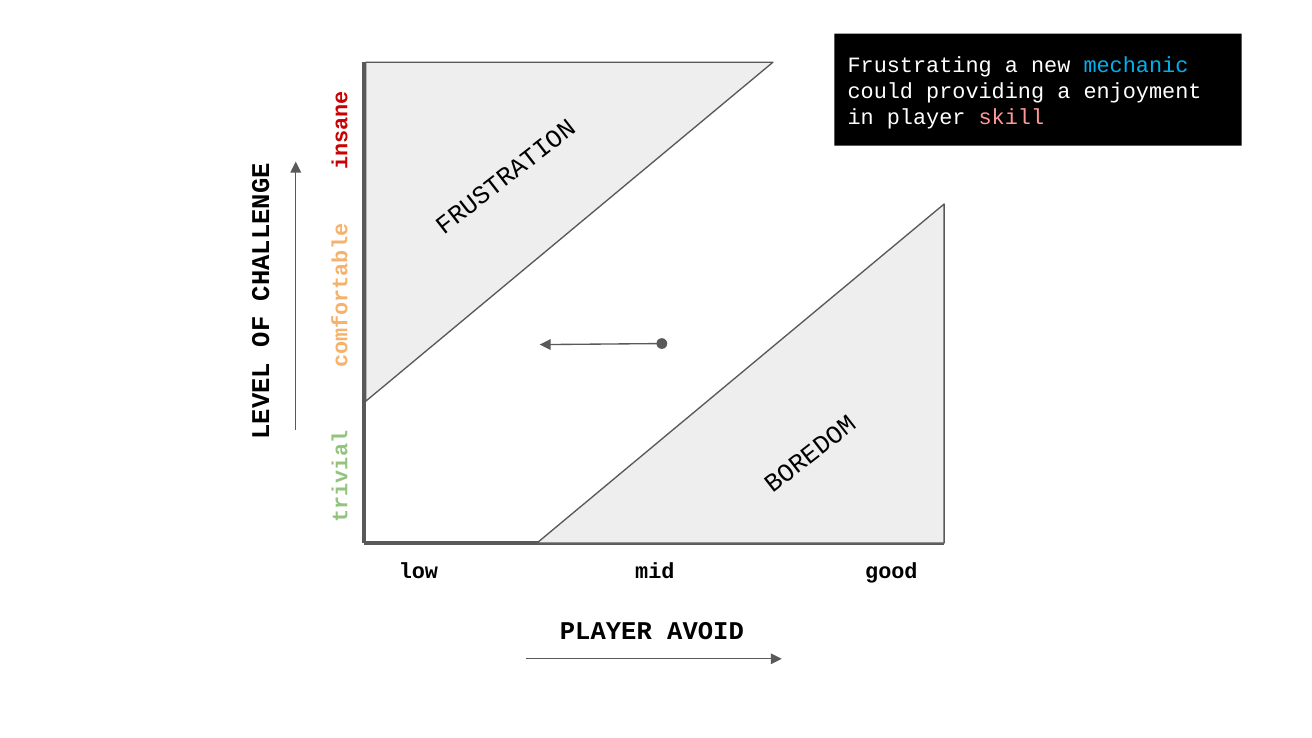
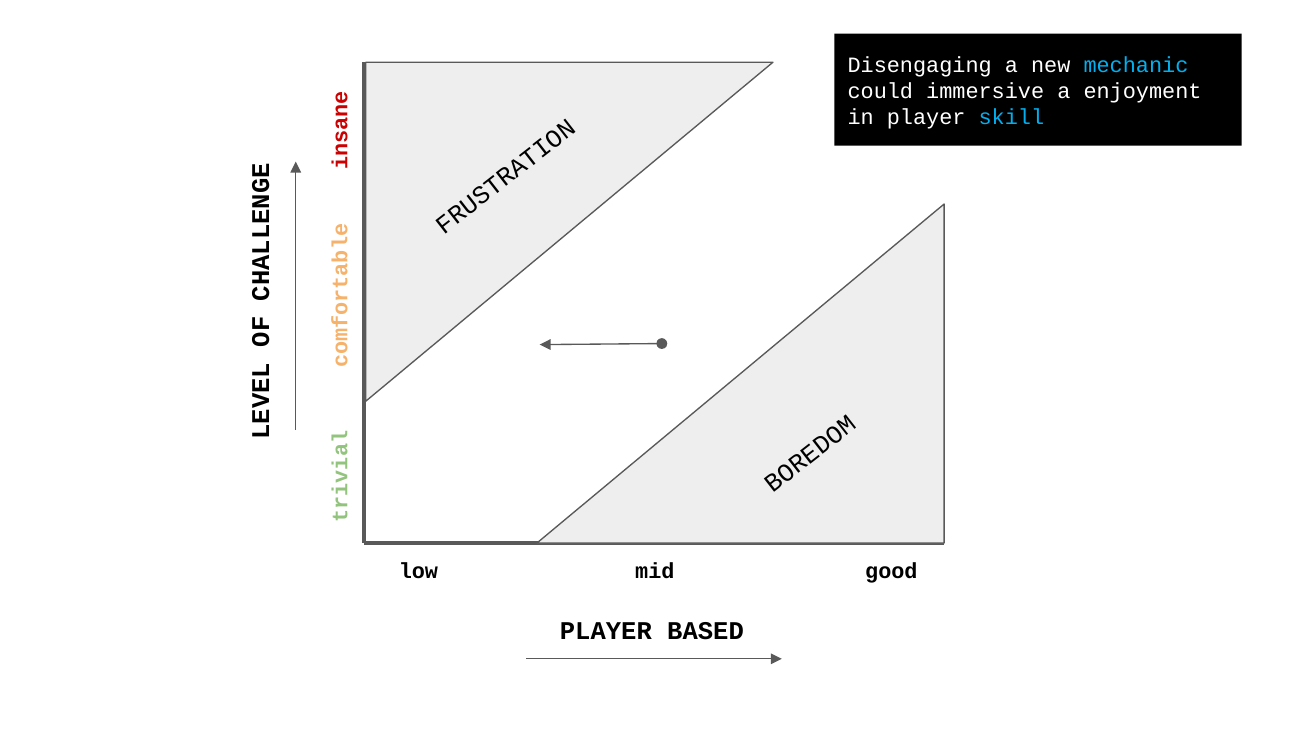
Frustrating: Frustrating -> Disengaging (920, 65)
providing: providing -> immersive (985, 91)
skill colour: pink -> light blue (1011, 117)
AVOID: AVOID -> BASED (706, 631)
